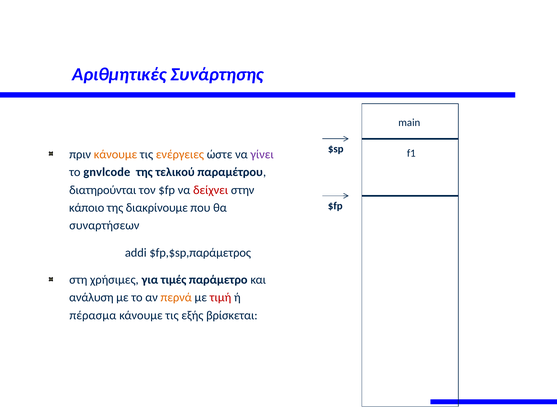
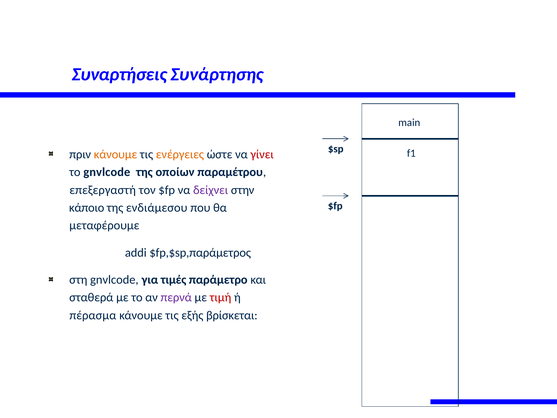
Αριθμητικές: Αριθμητικές -> Συναρτήσεις (119, 74)
γίνει colour: purple -> red (262, 154)
τελικού: τελικού -> οποίων (175, 172)
διατηρούνται: διατηρούνται -> επεξεργαστή (103, 190)
δείχνει colour: red -> purple (211, 190)
διακρίνουμε: διακρίνουμε -> ενδιάμεσου (157, 208)
συναρτήσεων: συναρτήσεων -> μεταφέρουμε (104, 225)
στη χρήσιμες: χρήσιμες -> gnvlcode (114, 280)
ανάλυση: ανάλυση -> σταθερά (91, 297)
περνά colour: orange -> purple (176, 297)
